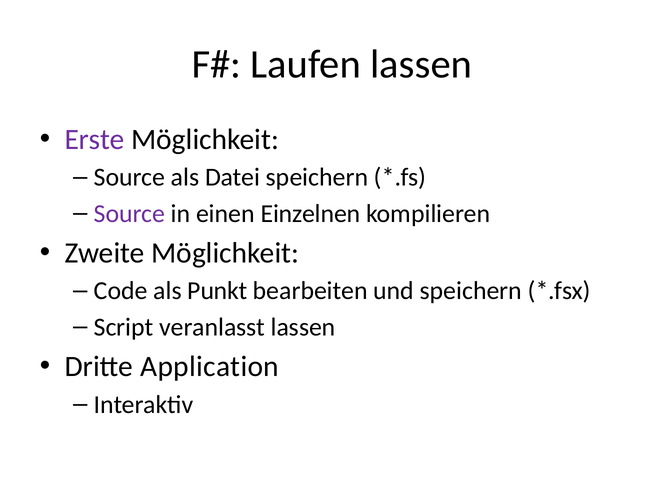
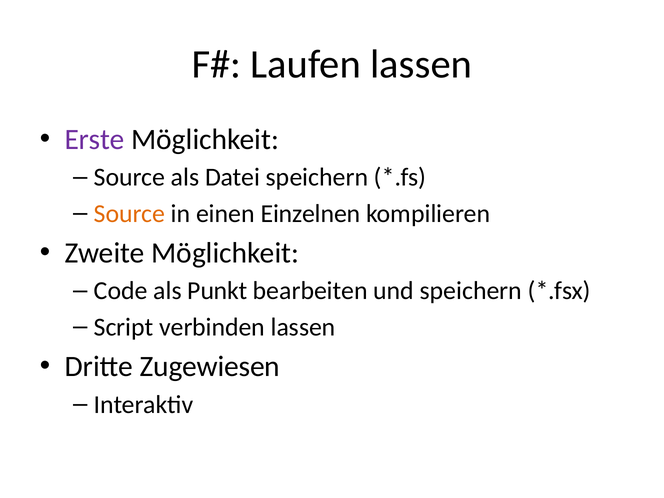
Source colour: purple -> orange (129, 213)
veranlasst: veranlasst -> verbinden (212, 327)
Application: Application -> Zugewiesen (210, 366)
